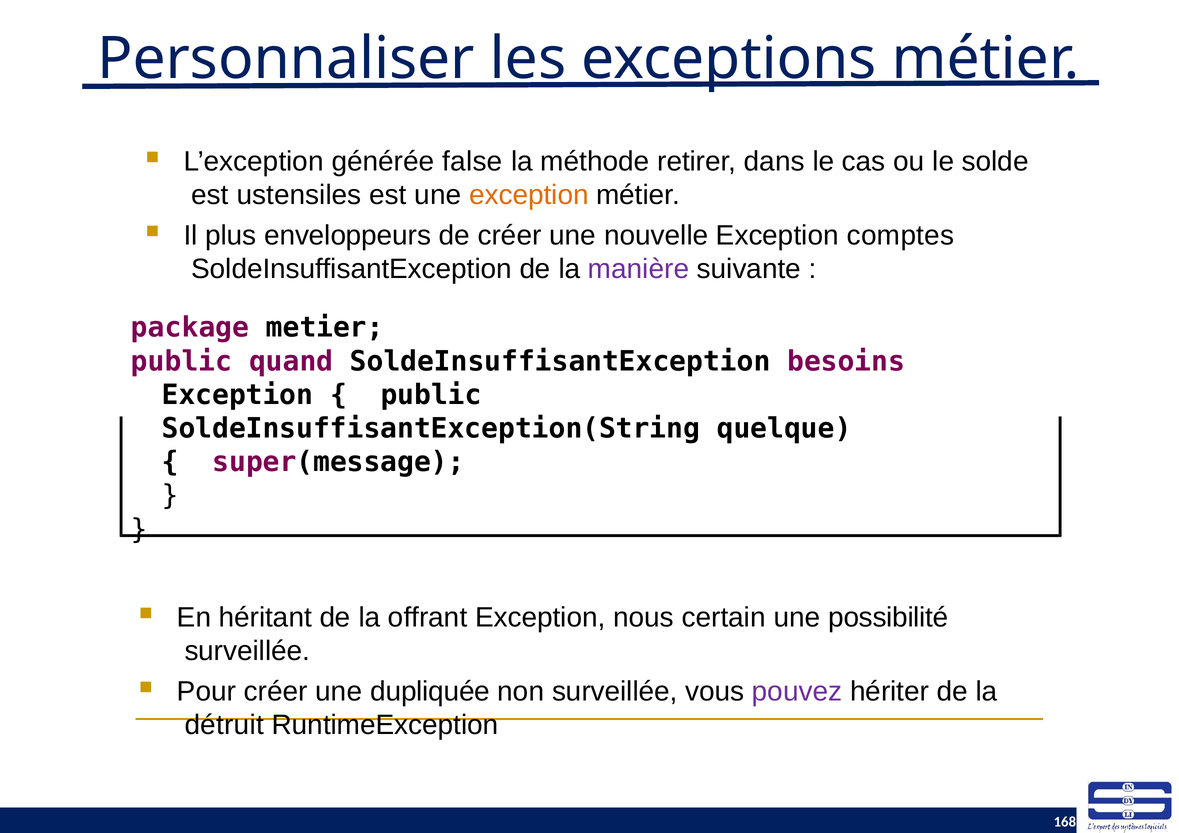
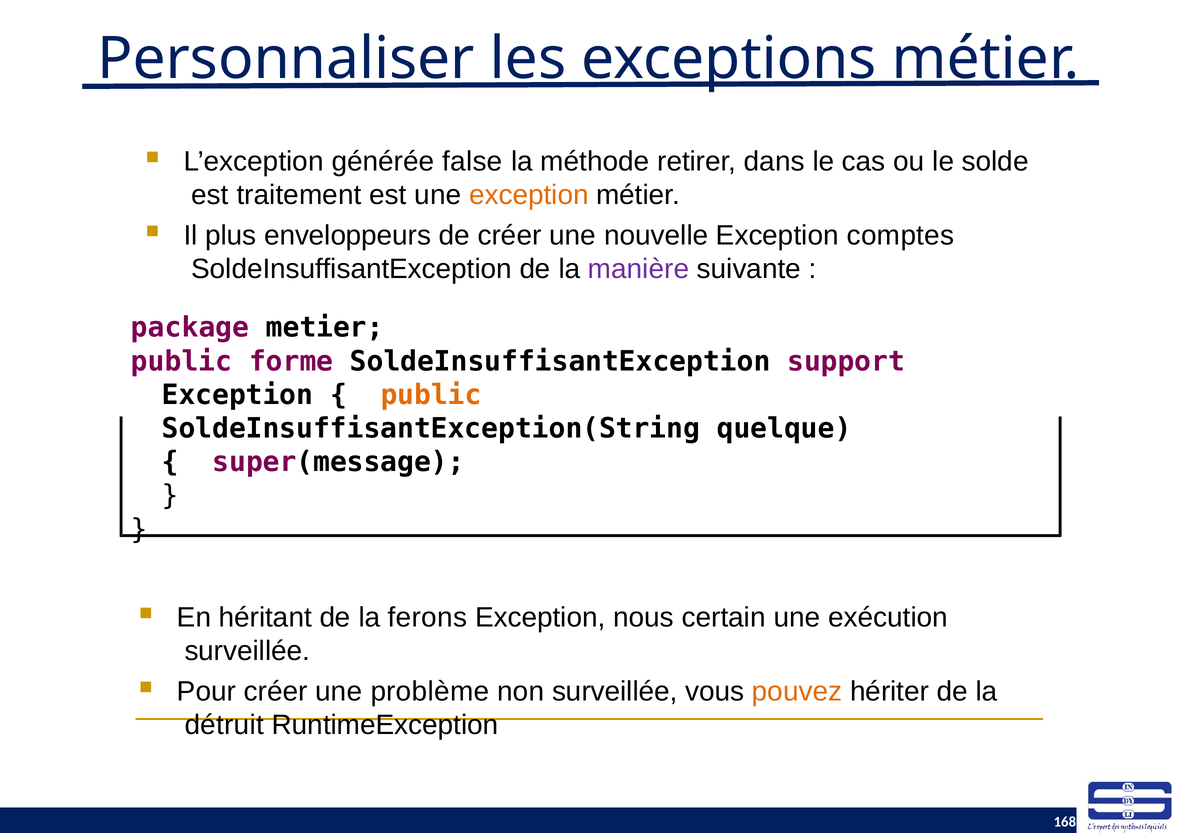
ustensiles: ustensiles -> traitement (299, 195)
quand: quand -> forme (291, 361)
besoins: besoins -> support (846, 361)
public colour: black -> orange (431, 395)
offrant: offrant -> ferons (428, 618)
possibilité: possibilité -> exécution (888, 618)
dupliquée: dupliquée -> problème (430, 692)
pouvez colour: purple -> orange (797, 692)
